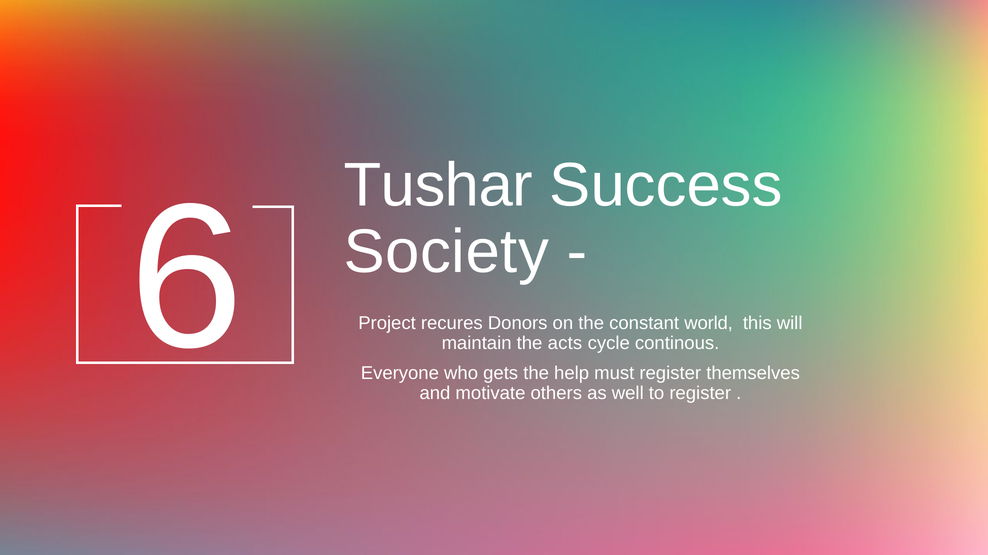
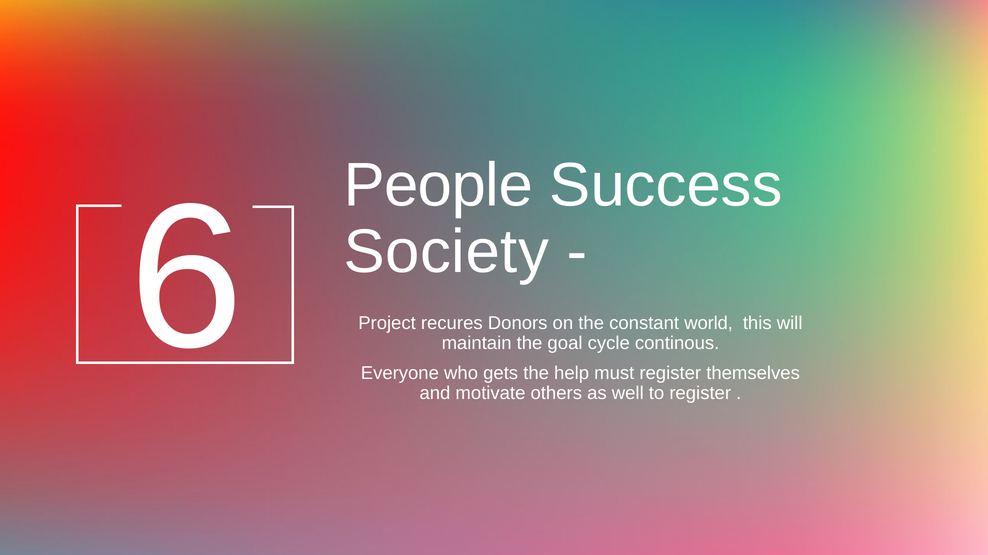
Tushar: Tushar -> People (438, 186)
acts: acts -> goal (565, 343)
